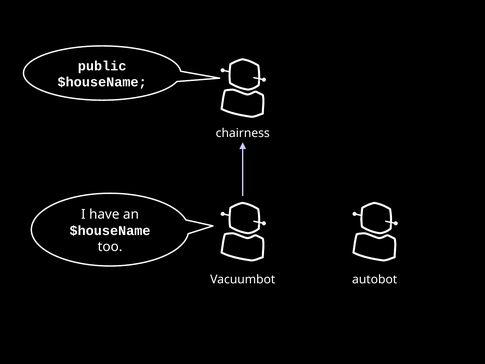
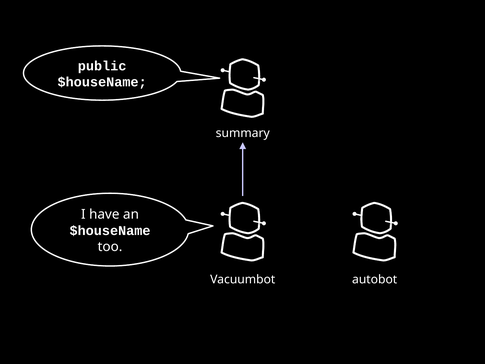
chairness: chairness -> summary (243, 133)
